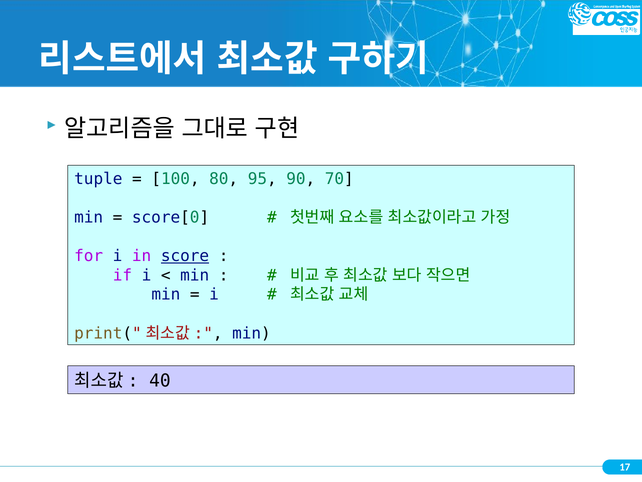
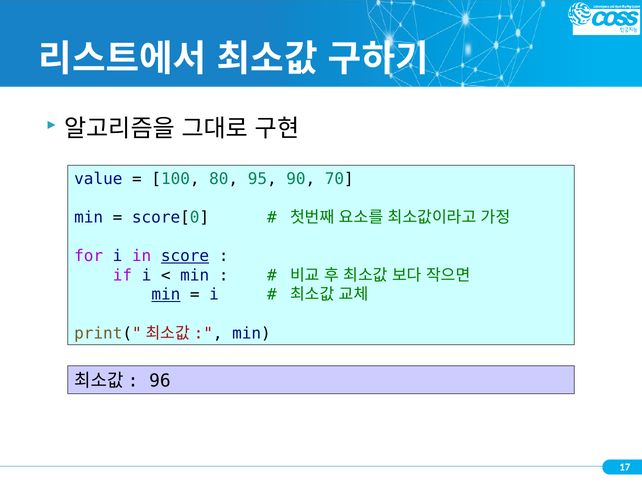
tuple: tuple -> value (98, 179)
min underline: none -> present (166, 294)
40: 40 -> 96 (160, 381)
